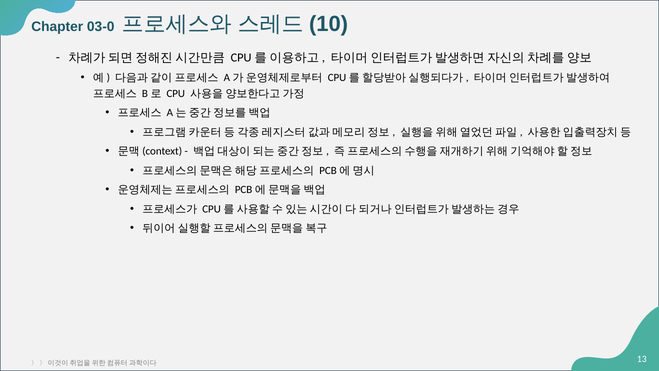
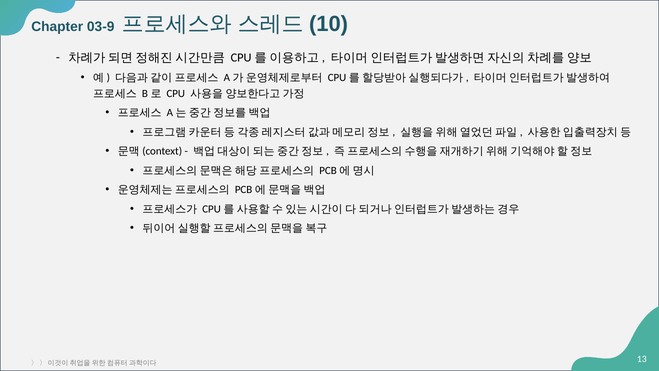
03-0: 03-0 -> 03-9 (101, 27)
